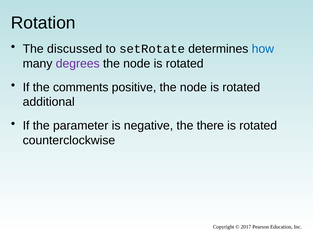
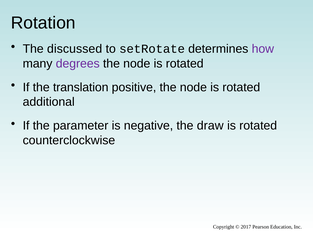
how colour: blue -> purple (263, 49)
comments: comments -> translation (81, 87)
there: there -> draw (210, 126)
